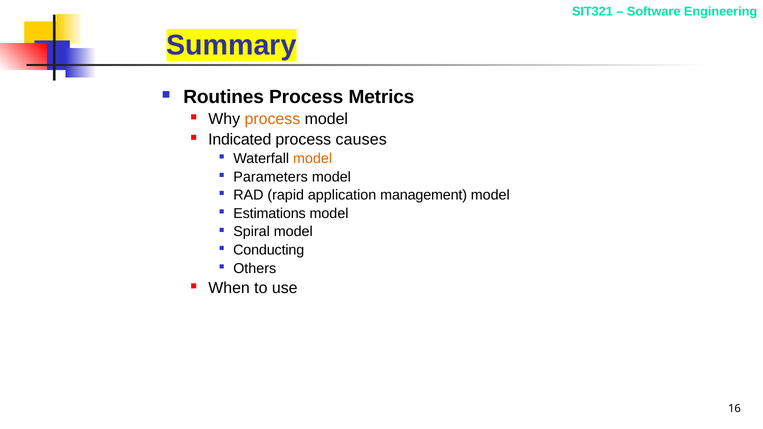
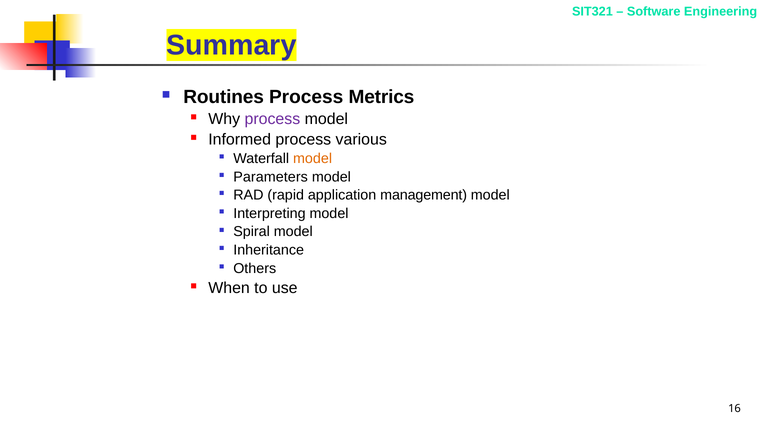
process colour: orange -> purple (272, 119)
Indicated: Indicated -> Informed (240, 139)
causes: causes -> various (361, 139)
Estimations: Estimations -> Interpreting (269, 213)
Conducting: Conducting -> Inheritance (269, 250)
